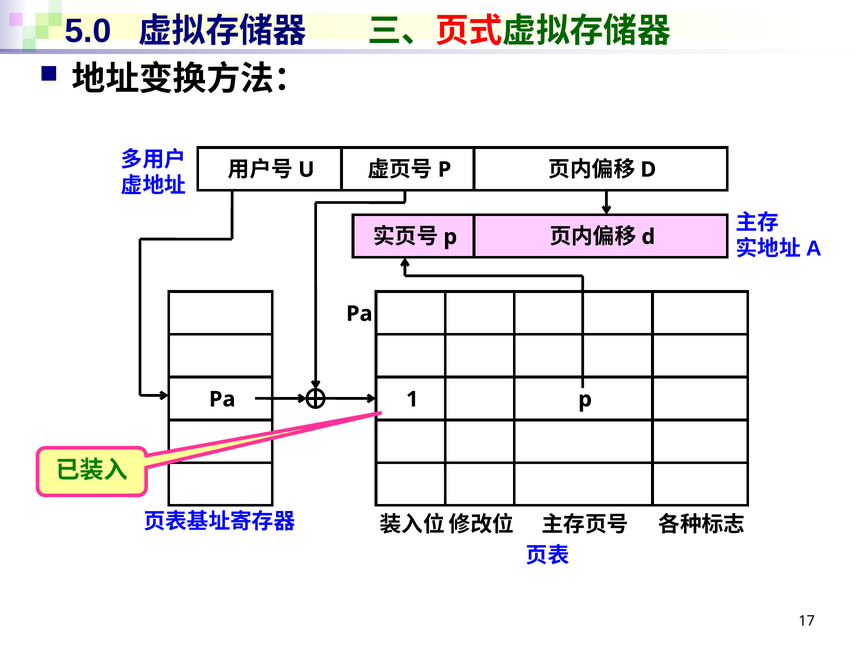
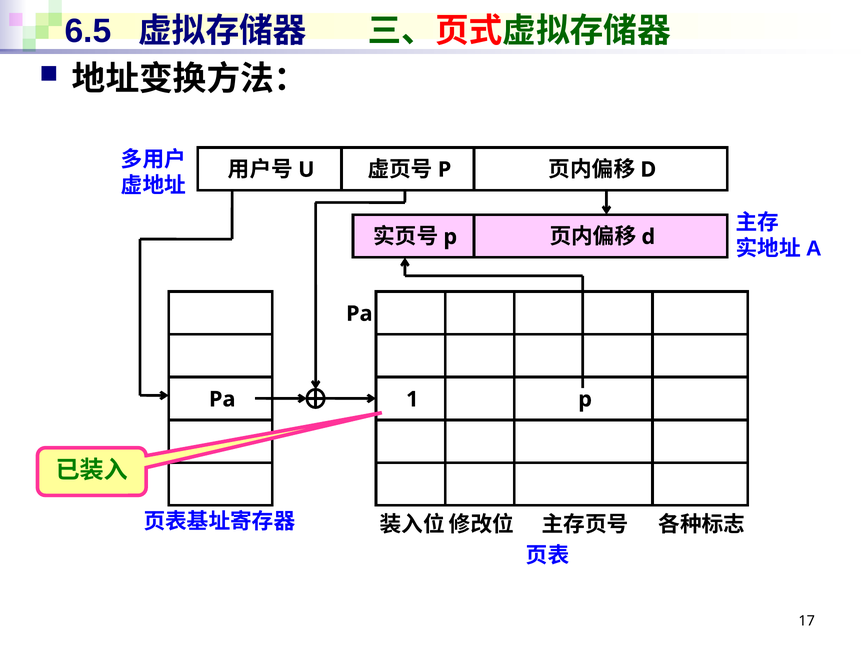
5.0: 5.0 -> 6.5 (88, 31)
